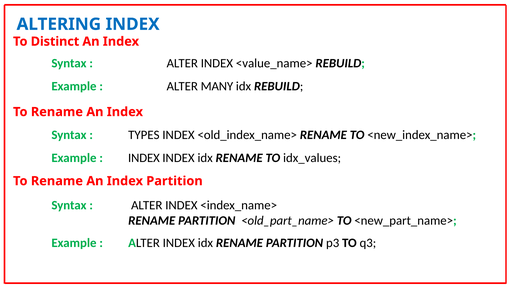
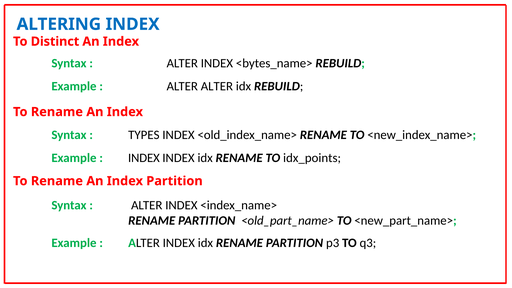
<value_name>: <value_name> -> <bytes_name> (274, 63)
ALTER MANY: MANY -> ALTER (217, 86)
idx_values: idx_values -> idx_points (312, 158)
